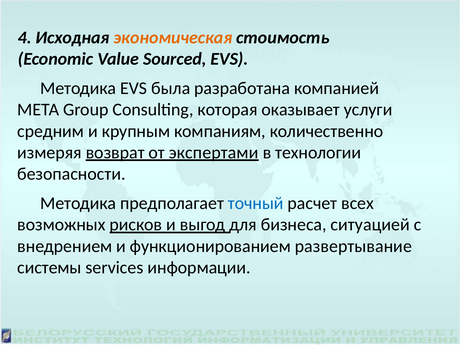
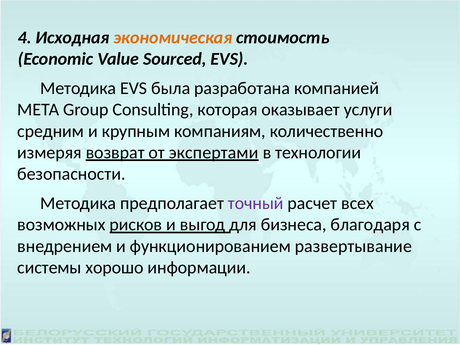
точный colour: blue -> purple (256, 203)
ситуацией: ситуацией -> благодаря (370, 225)
services: services -> хорошо (115, 268)
